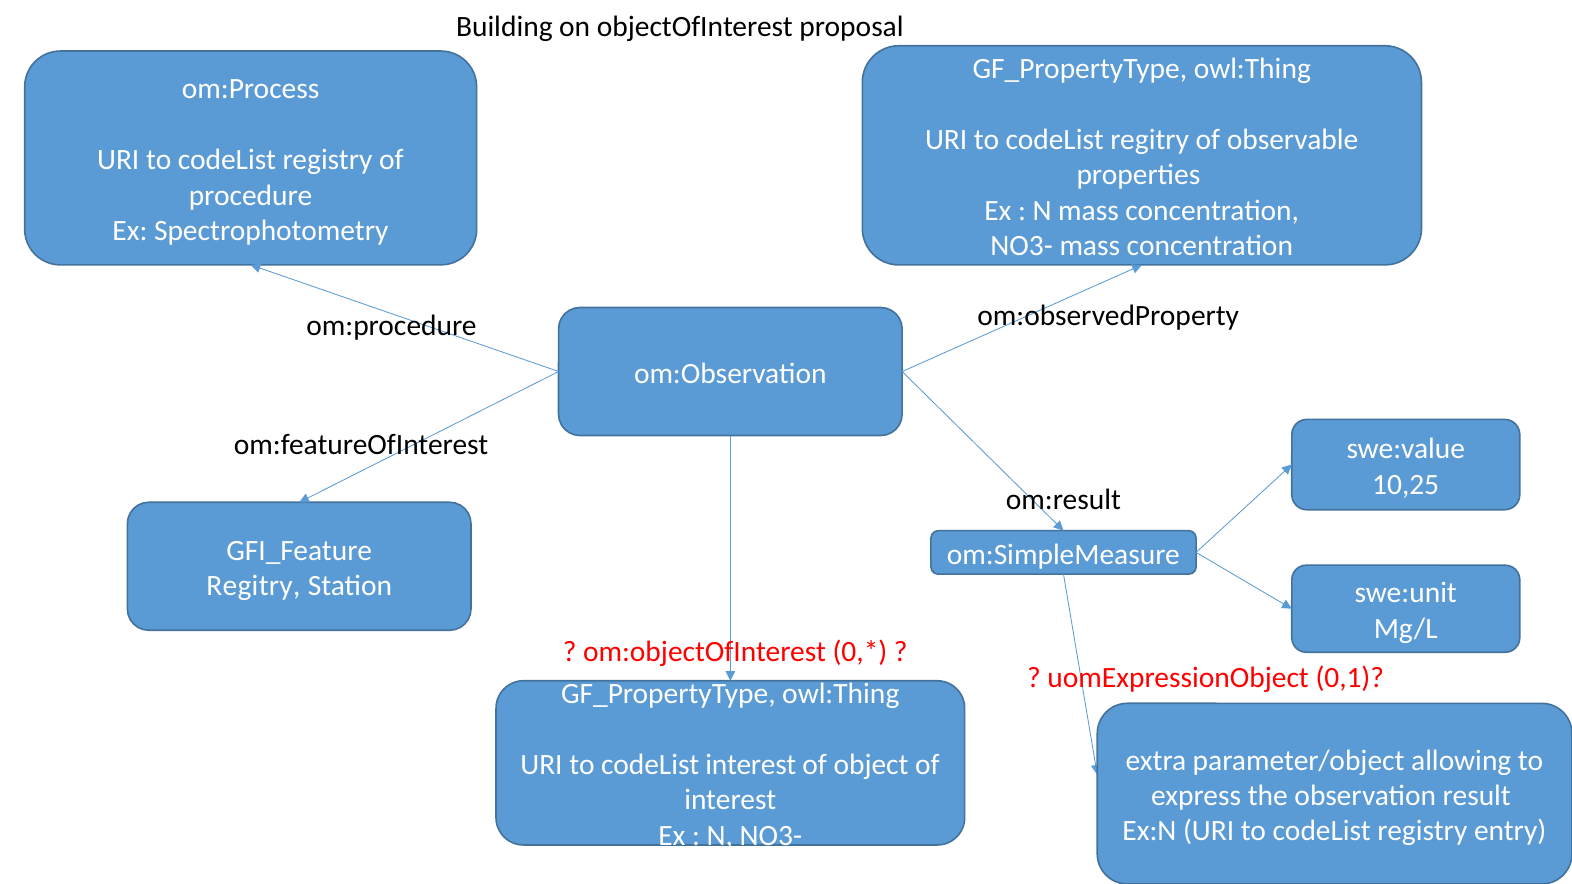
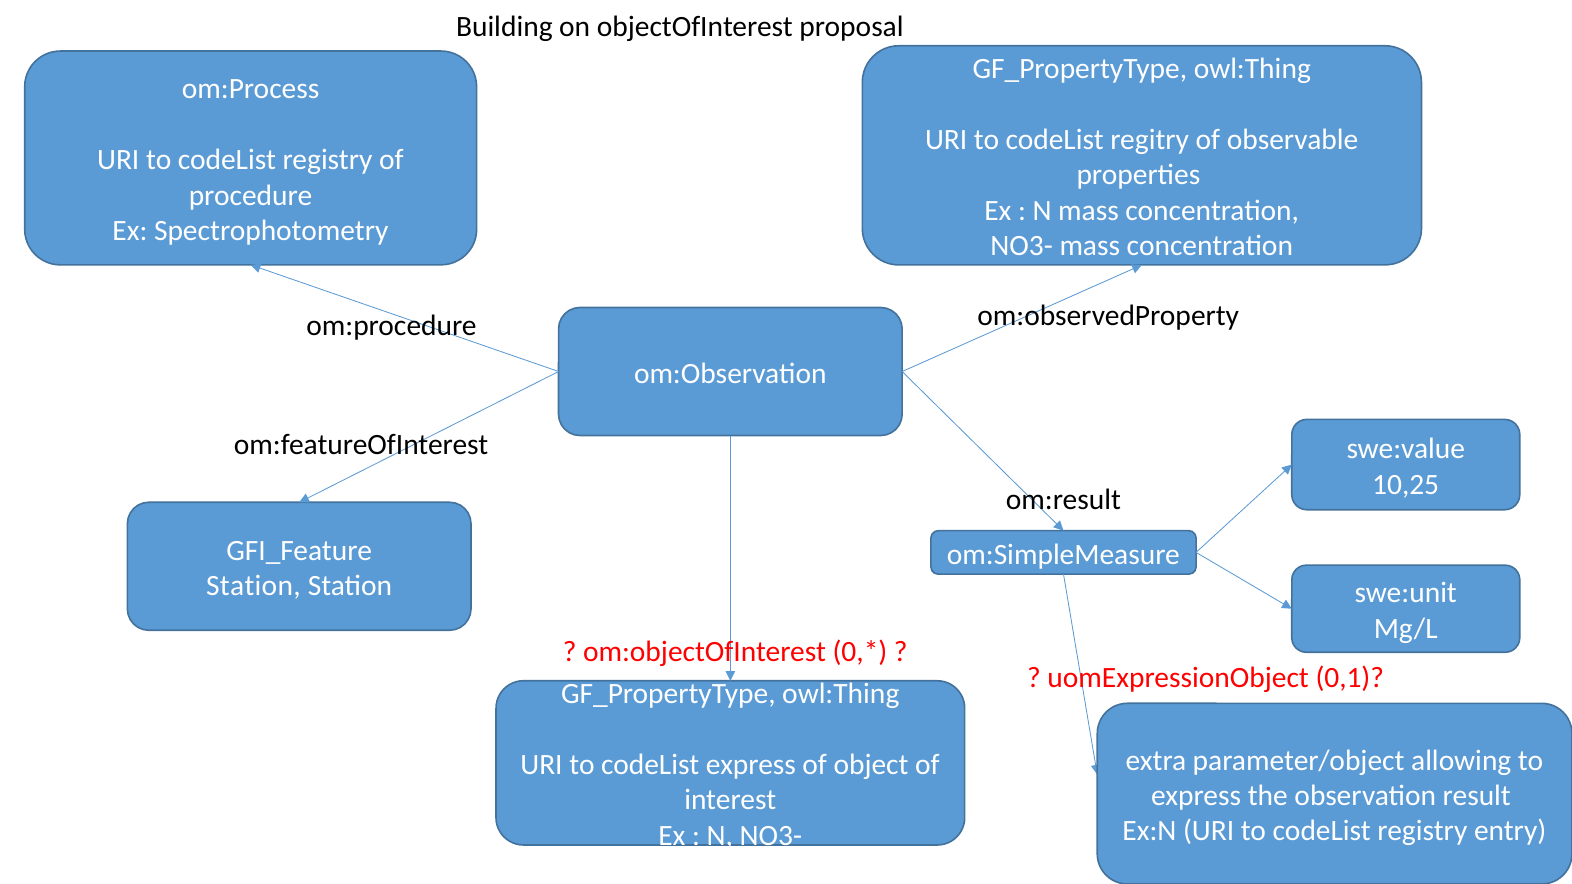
Regitry: Regitry -> Station (253, 586)
codeList interest: interest -> express (751, 765)
